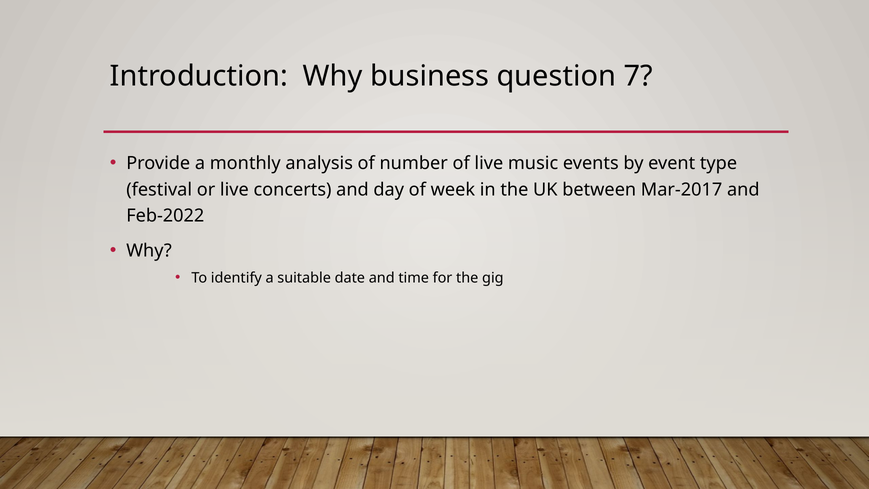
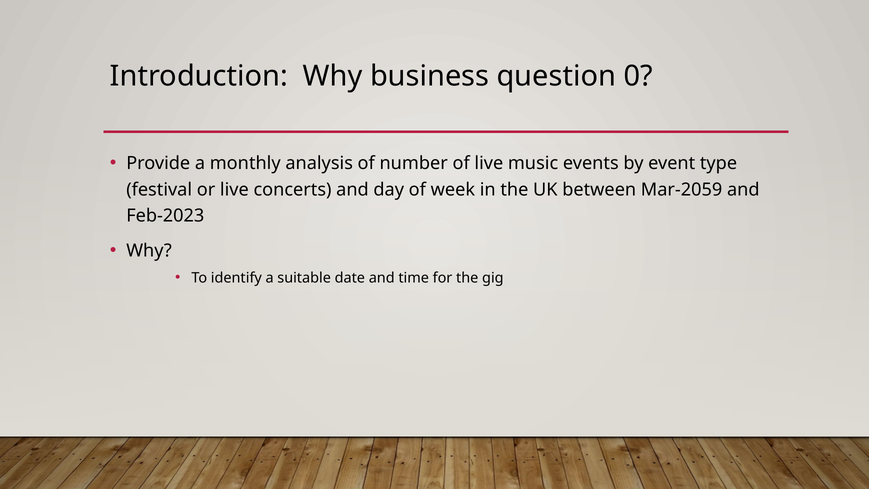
7: 7 -> 0 (638, 76)
Mar-2017: Mar-2017 -> Mar-2059 (682, 189)
Feb-2022: Feb-2022 -> Feb-2023 (165, 216)
